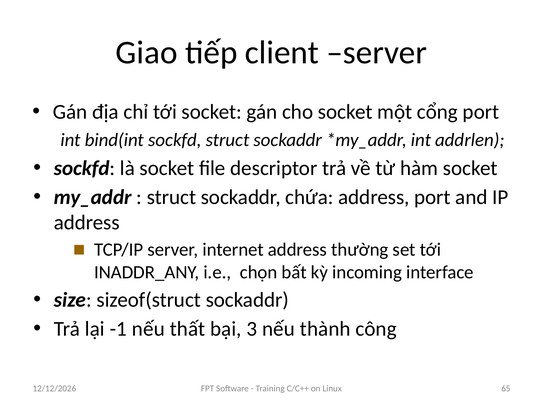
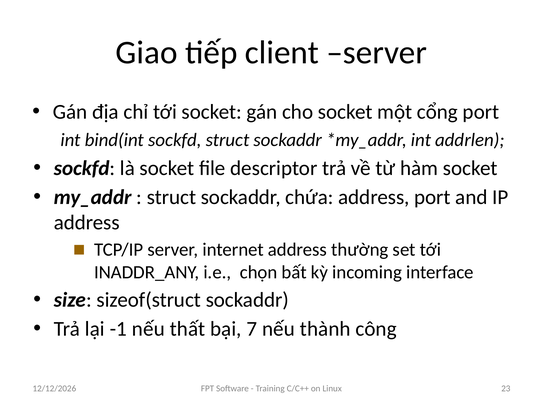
3: 3 -> 7 (252, 329)
65: 65 -> 23 (506, 389)
